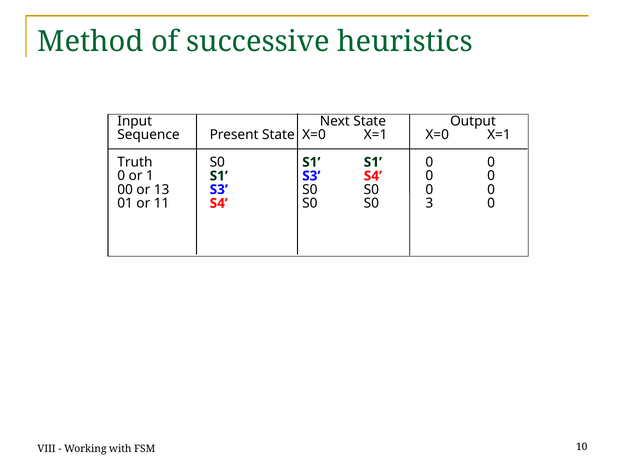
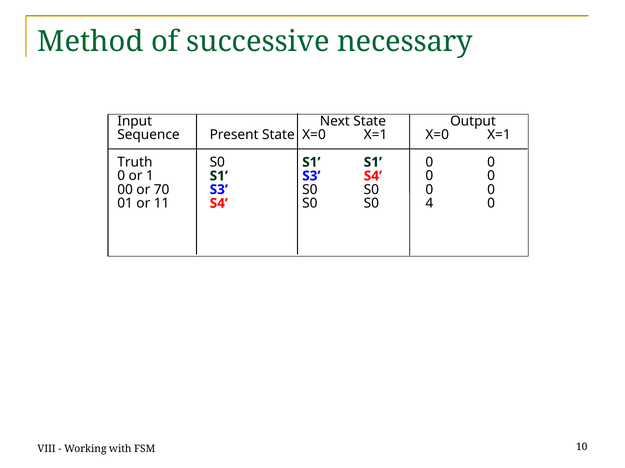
heuristics: heuristics -> necessary (405, 42)
13: 13 -> 70 (162, 190)
3: 3 -> 4 (429, 203)
